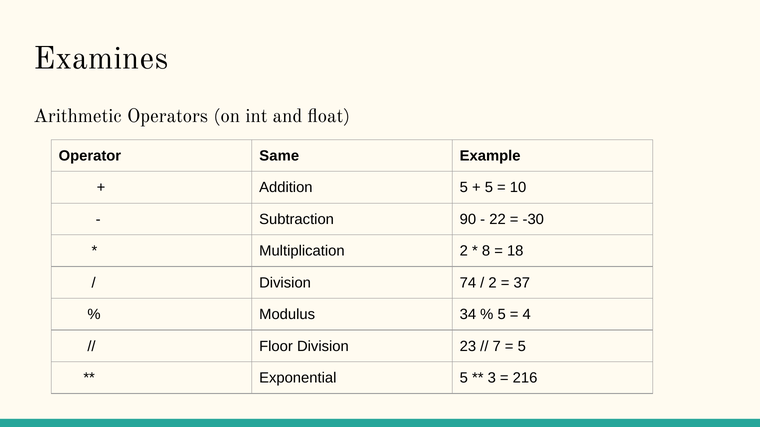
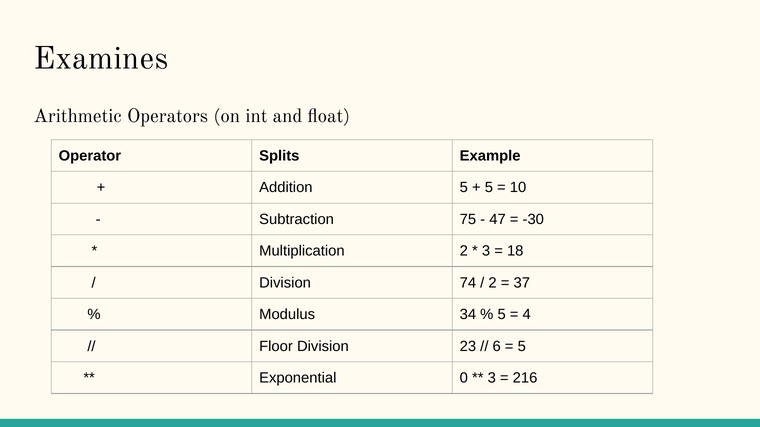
Same: Same -> Splits (279, 156)
90: 90 -> 75 (468, 219)
22: 22 -> 47 (498, 219)
8: 8 -> 3 (486, 251)
7: 7 -> 6 (497, 347)
Exponential 5: 5 -> 0 (464, 378)
